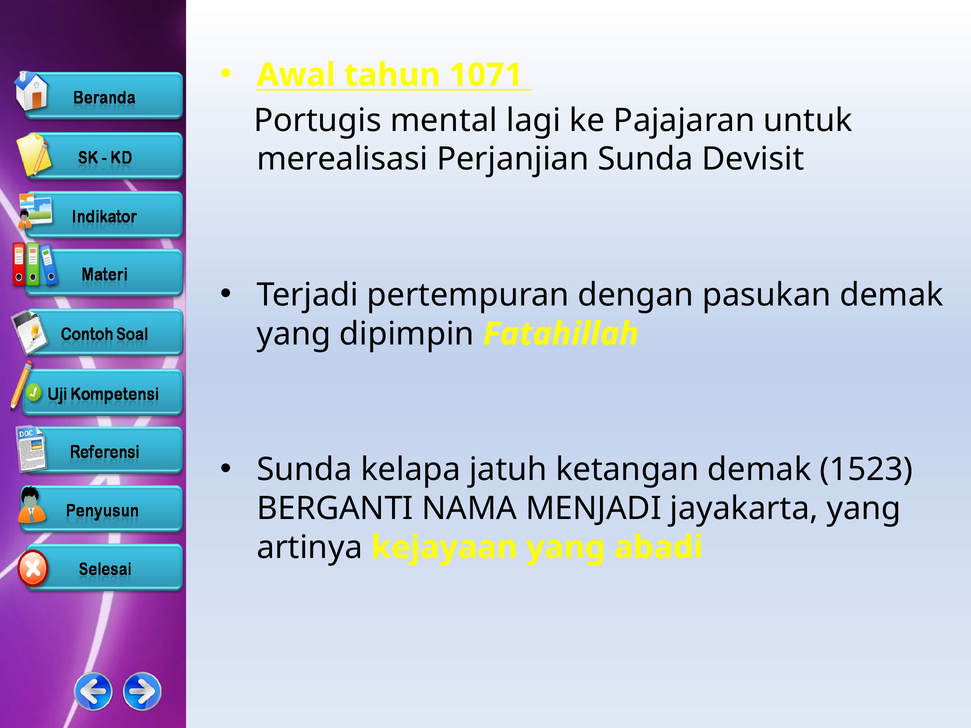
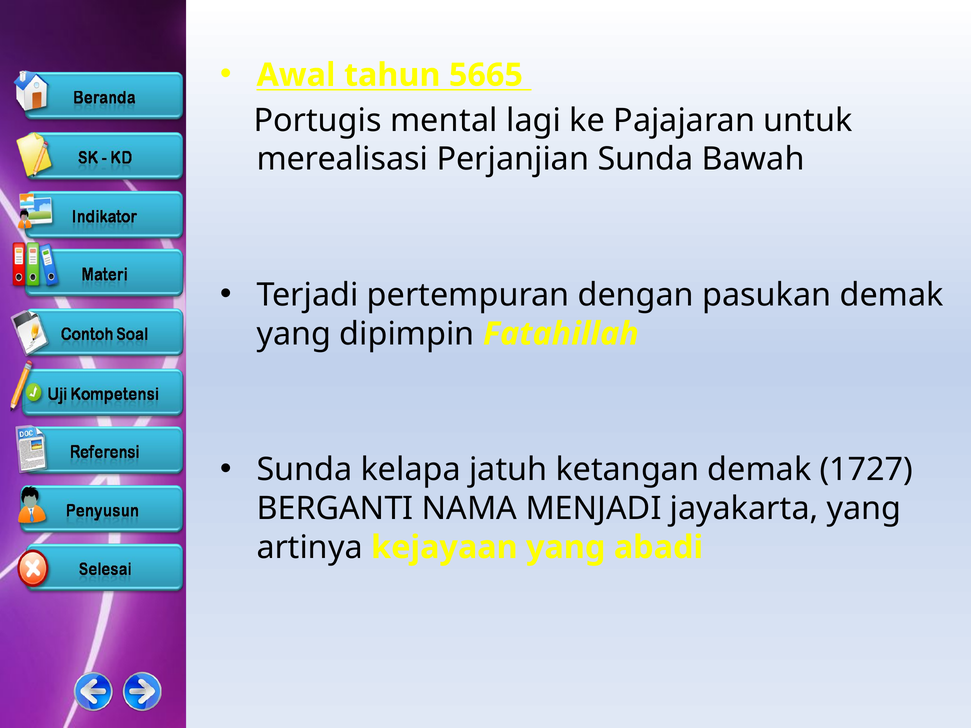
1071: 1071 -> 5665 (486, 75)
Devisit: Devisit -> Bawah (753, 159)
1523: 1523 -> 1727 (866, 470)
